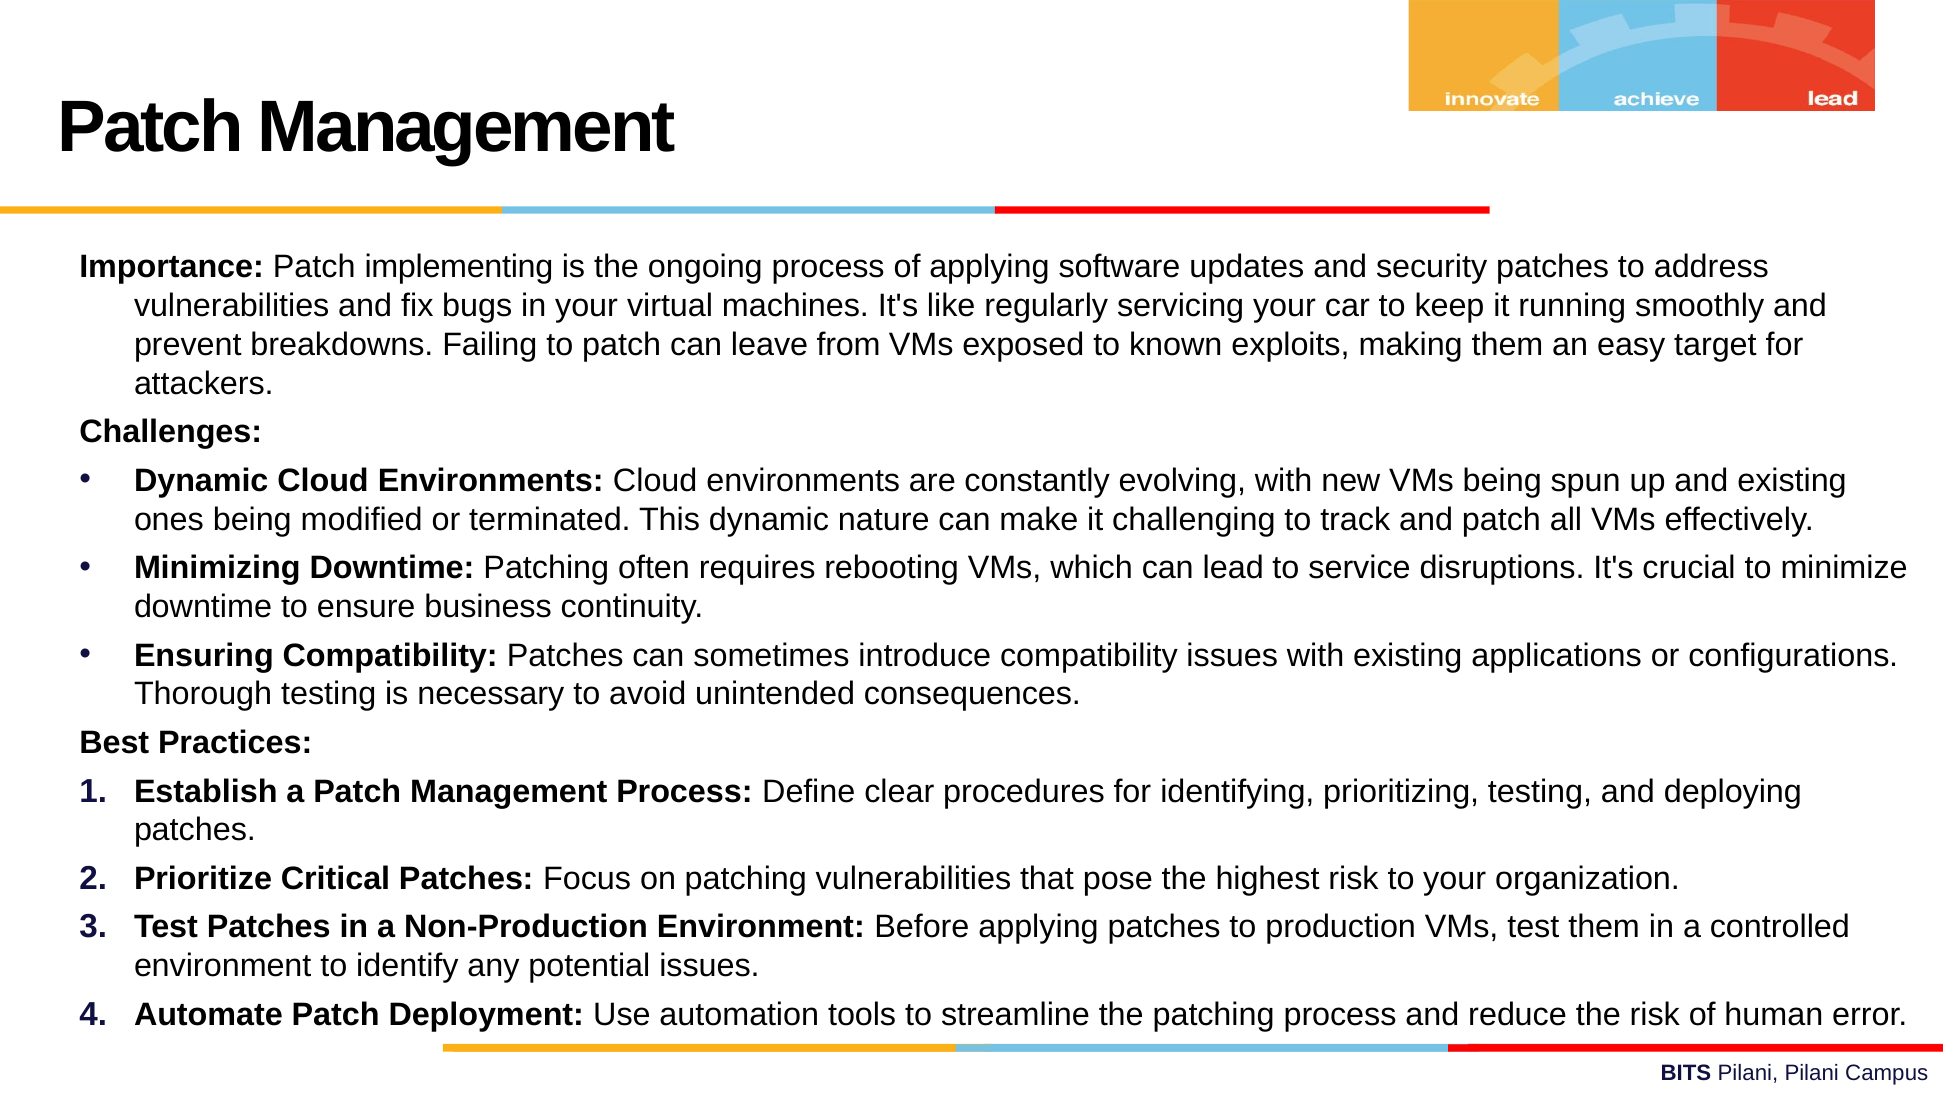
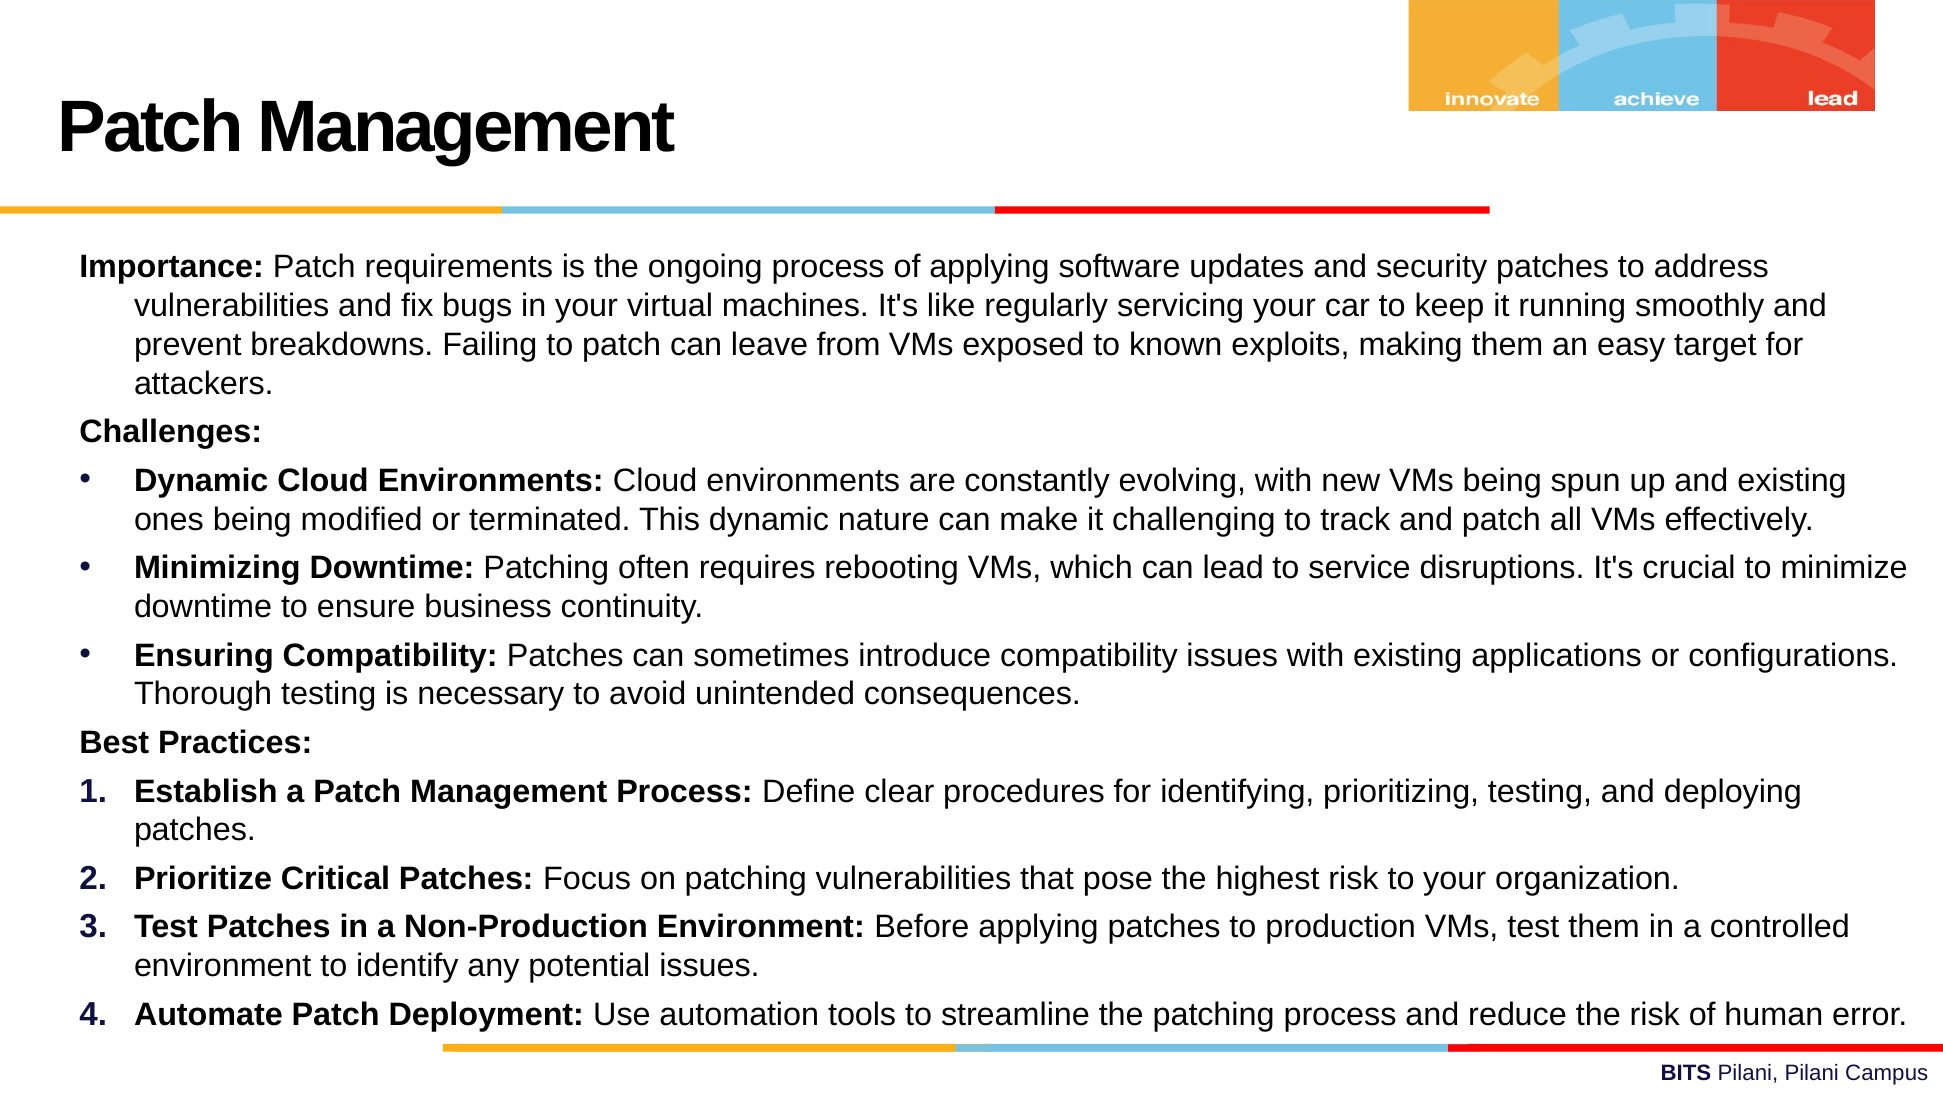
implementing: implementing -> requirements (459, 267)
